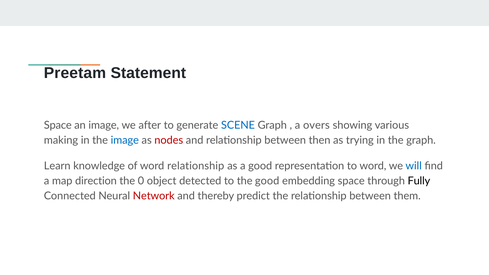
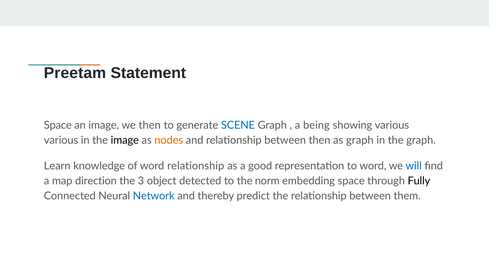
we after: after -> then (150, 125)
overs: overs -> being (316, 125)
making: making -> various (61, 140)
image colour: blue -> black (125, 140)
nodes colour: red -> orange (169, 140)
as trying: trying -> graph (360, 140)
0: 0 -> 3 (141, 181)
the good: good -> norm (267, 181)
Network colour: red -> blue (154, 196)
